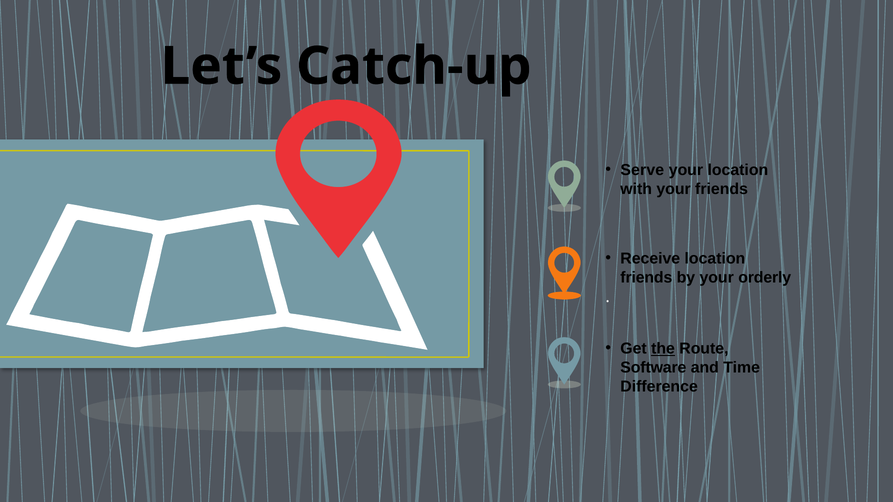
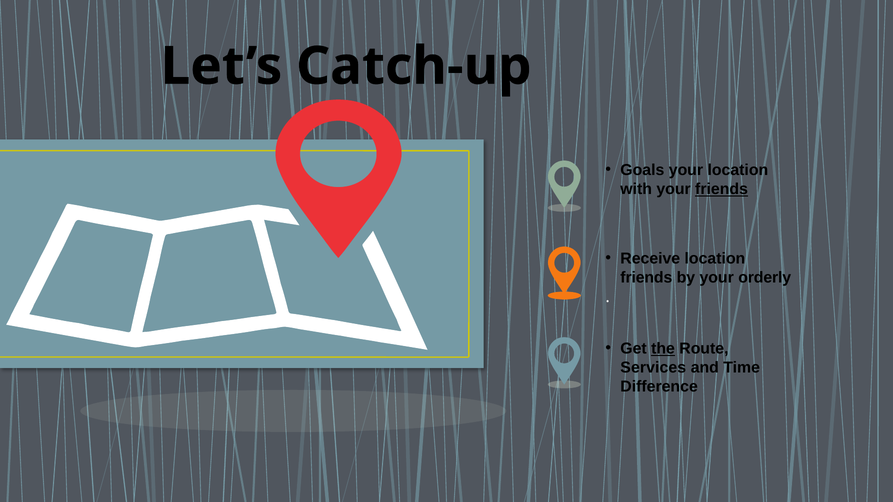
Serve: Serve -> Goals (642, 170)
friends underline: none -> present (722, 189)
Software: Software -> Services (653, 368)
